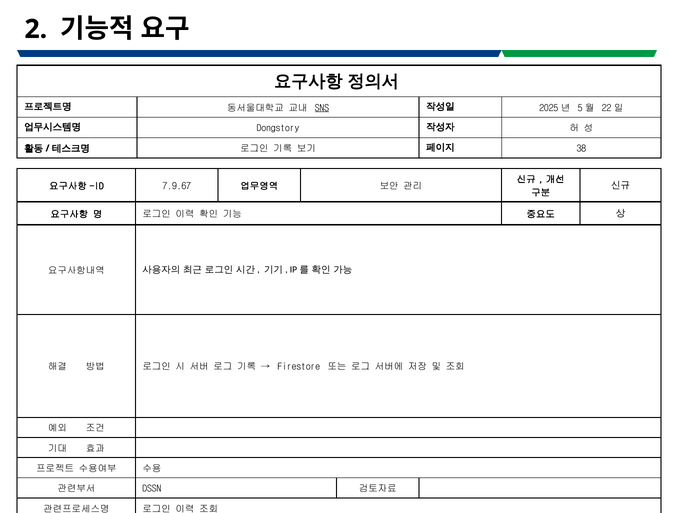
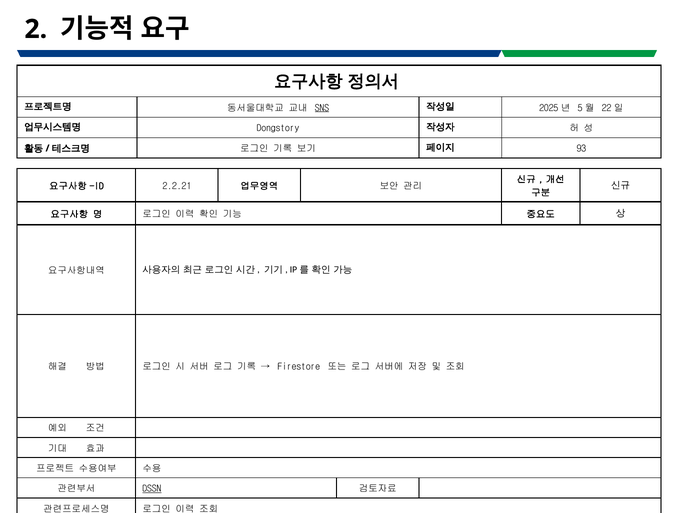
38: 38 -> 93 (581, 149)
7.9.67: 7.9.67 -> 2.2.21 (177, 186)
DSSN underline: none -> present (152, 489)
